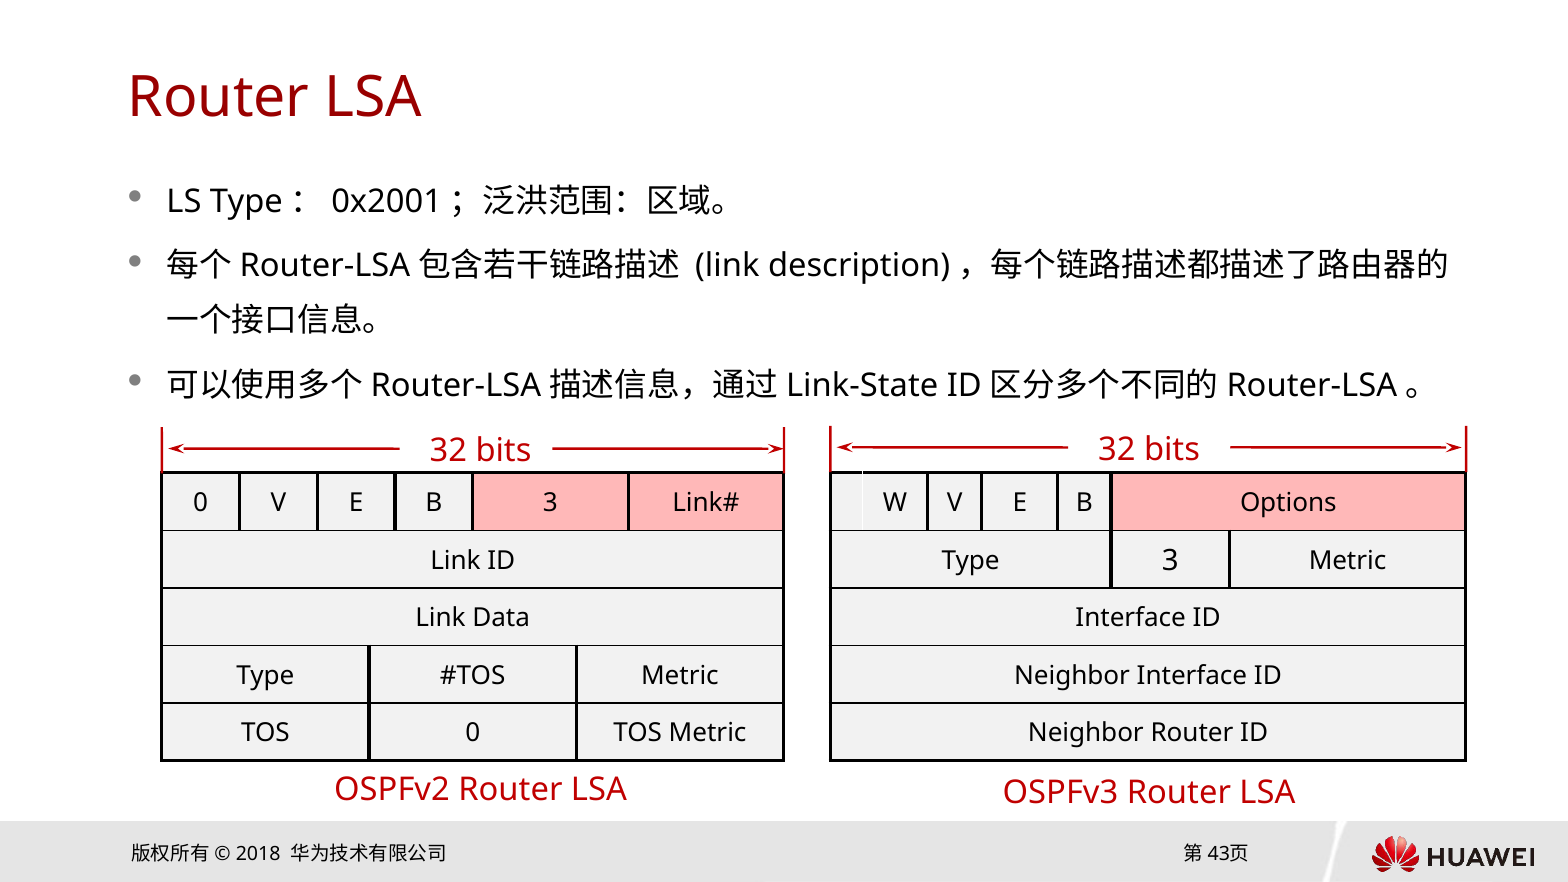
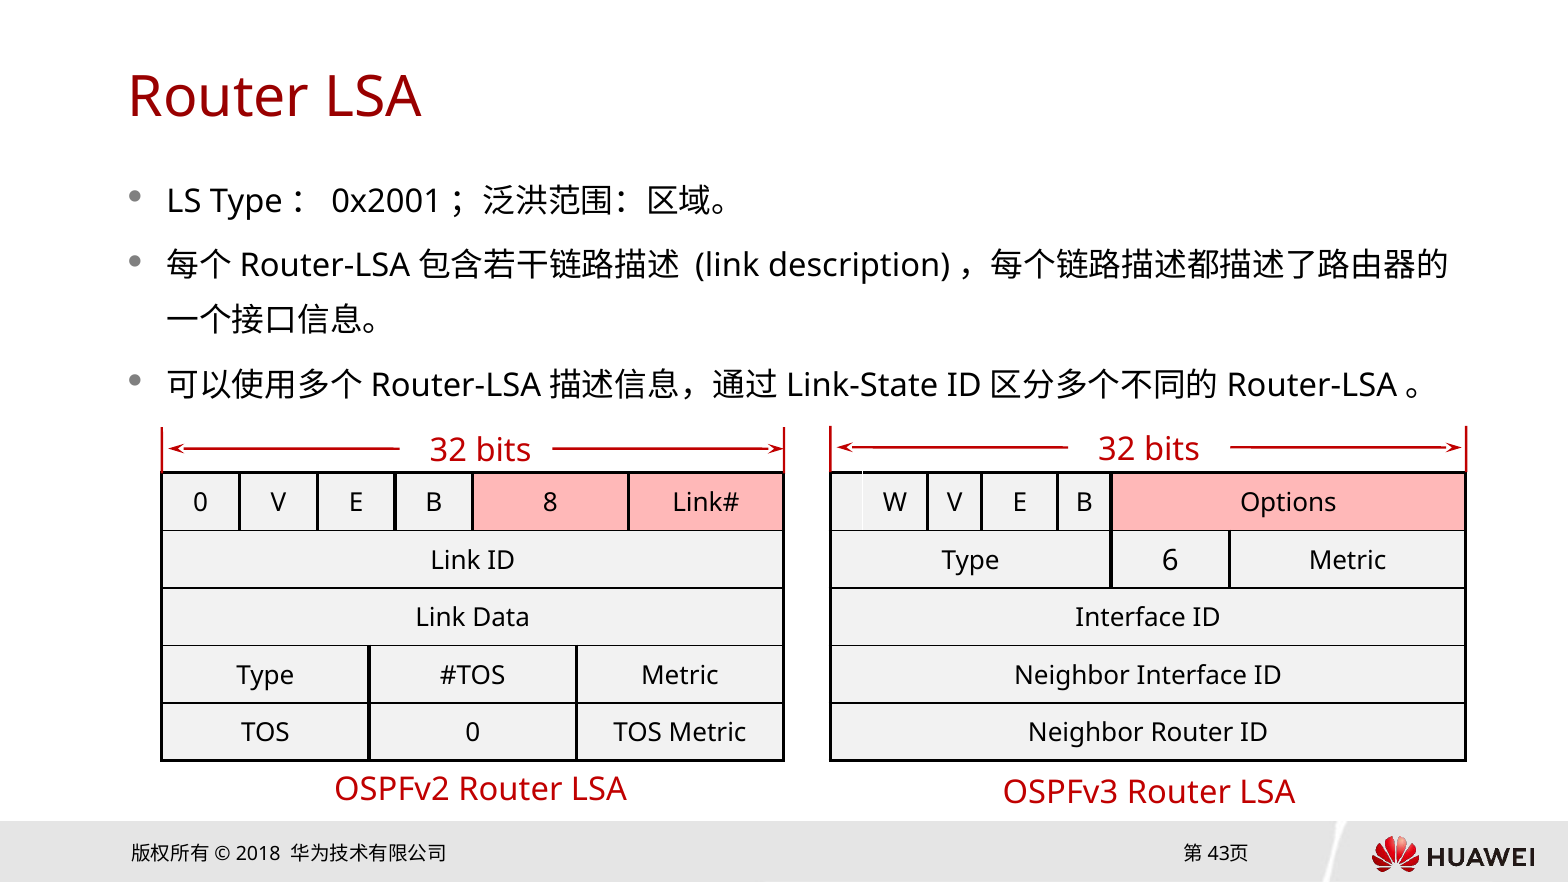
B 3: 3 -> 8 (550, 503)
Type 3: 3 -> 6 (1170, 561)
